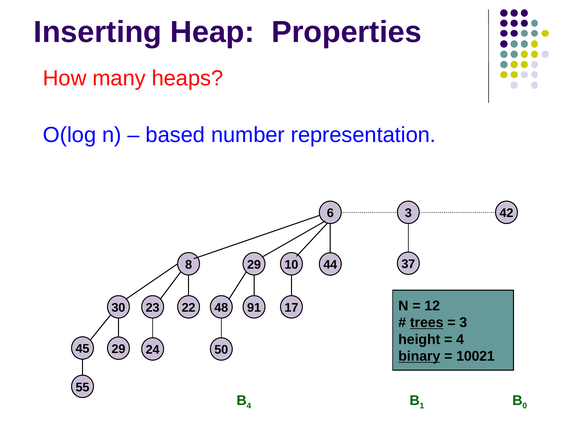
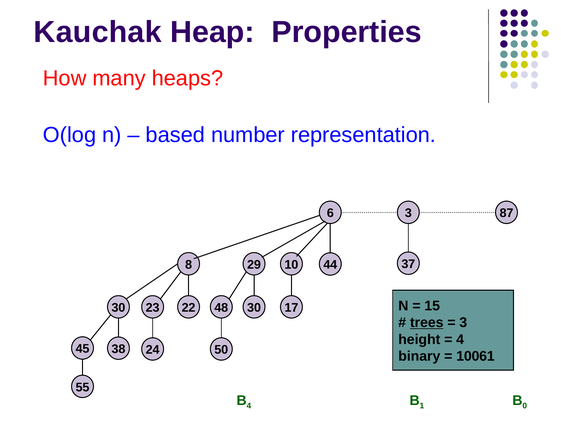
Inserting: Inserting -> Kauchak (98, 32)
42: 42 -> 87 (506, 213)
12: 12 -> 15 (432, 306)
48 91: 91 -> 30 (254, 308)
45 29: 29 -> 38 (118, 349)
binary underline: present -> none (419, 356)
10021: 10021 -> 10061 (475, 356)
